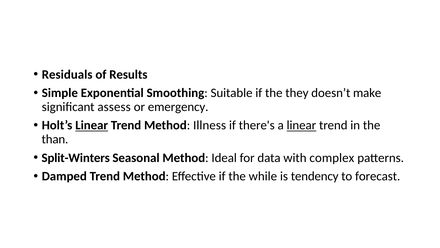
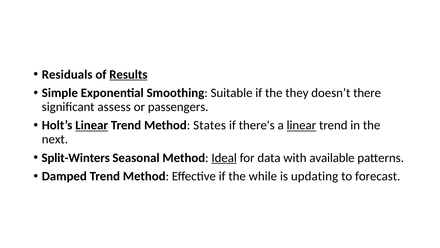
Results underline: none -> present (128, 74)
make: make -> there (367, 93)
emergency: emergency -> passengers (178, 107)
Illness: Illness -> States (210, 125)
than: than -> next (55, 139)
Ideal underline: none -> present (224, 157)
complex: complex -> available (332, 157)
tendency: tendency -> updating (315, 176)
